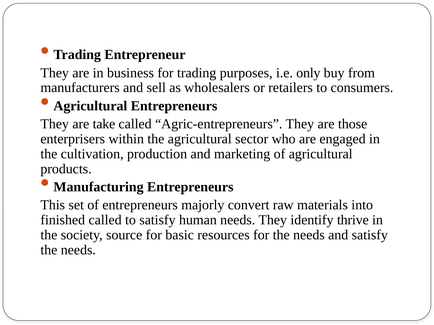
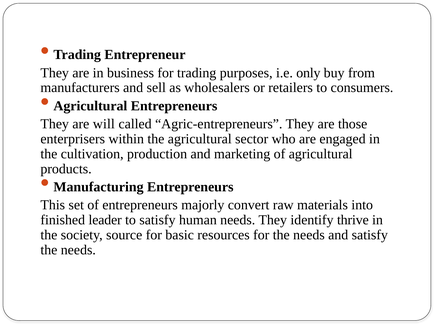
take: take -> will (104, 124)
finished called: called -> leader (105, 220)
